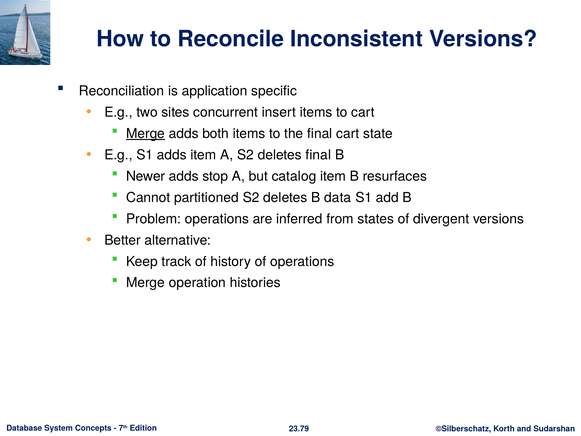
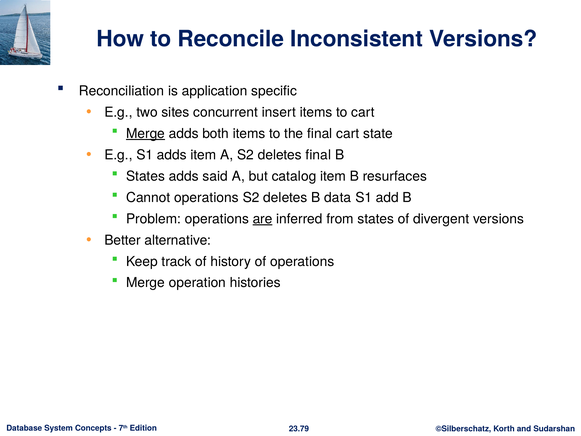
Newer: Newer -> States (146, 176)
stop: stop -> said (215, 176)
Cannot partitioned: partitioned -> operations (206, 197)
are underline: none -> present (263, 219)
